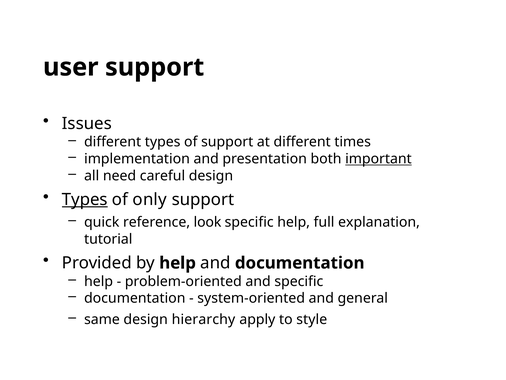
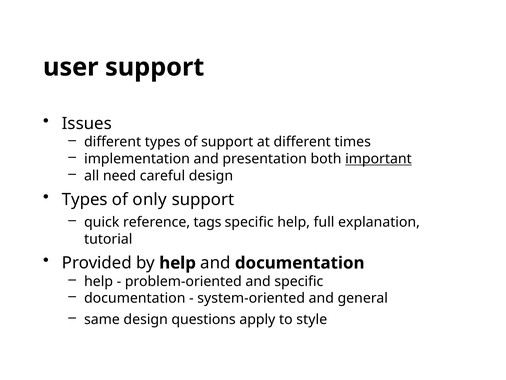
Types underline: present -> none (85, 199)
look: look -> tags (207, 222)
hierarchy: hierarchy -> questions (204, 319)
